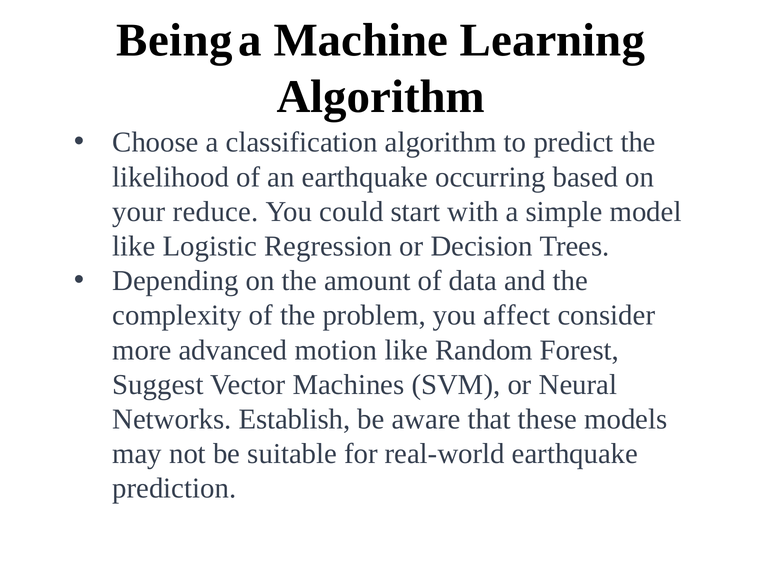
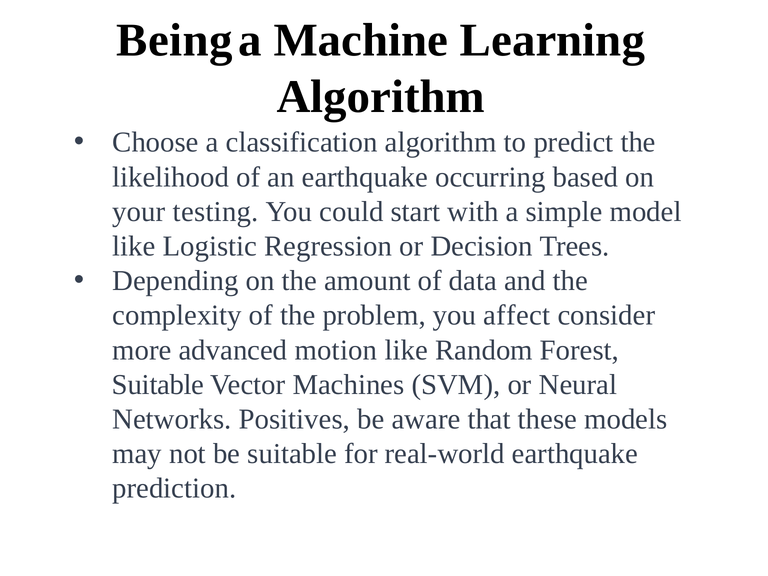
reduce: reduce -> testing (216, 212)
Suggest: Suggest -> Suitable (158, 385)
Establish: Establish -> Positives (294, 419)
